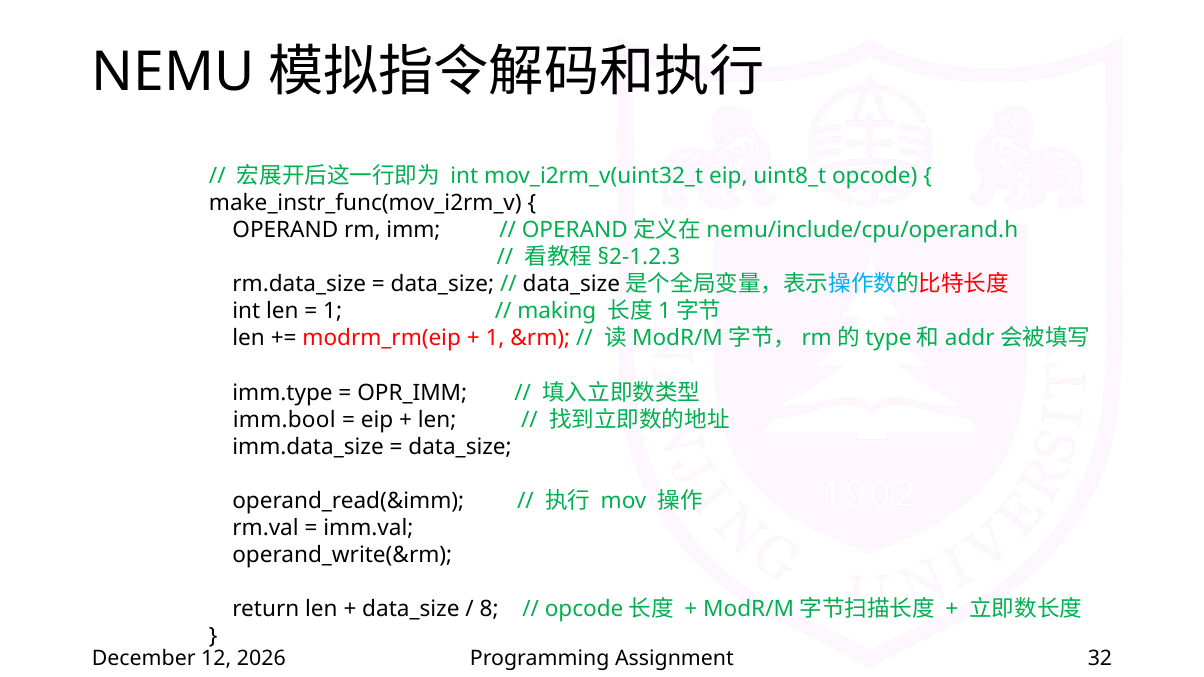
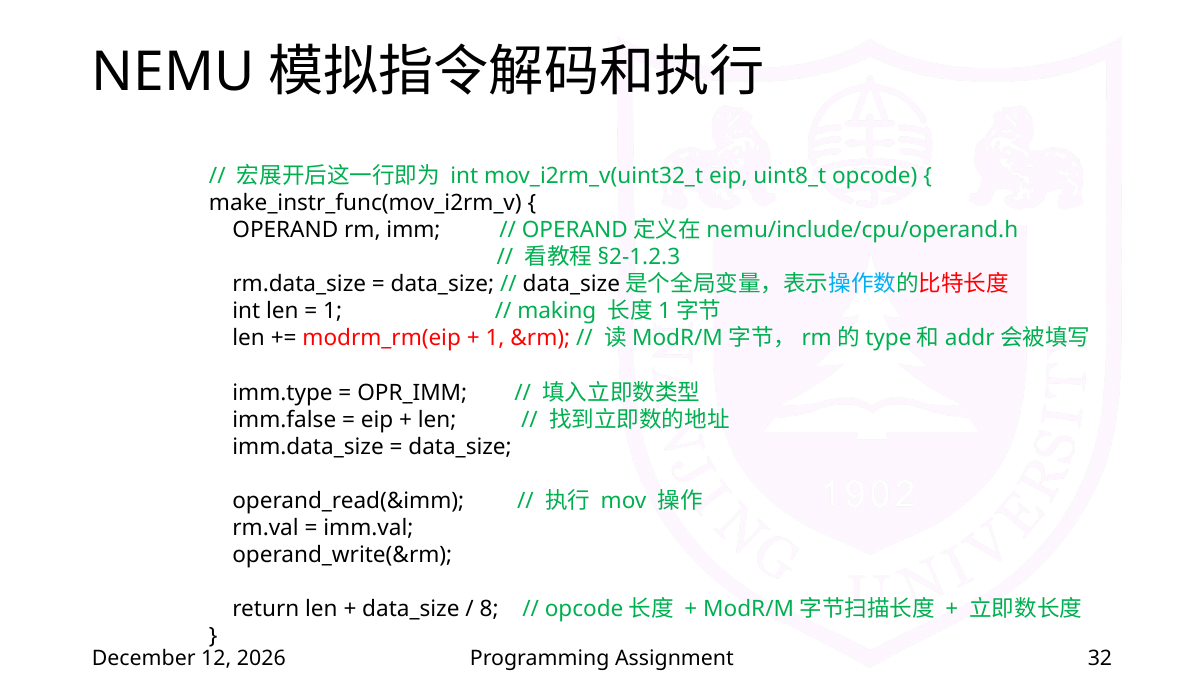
imm.bool: imm.bool -> imm.false (284, 420)
